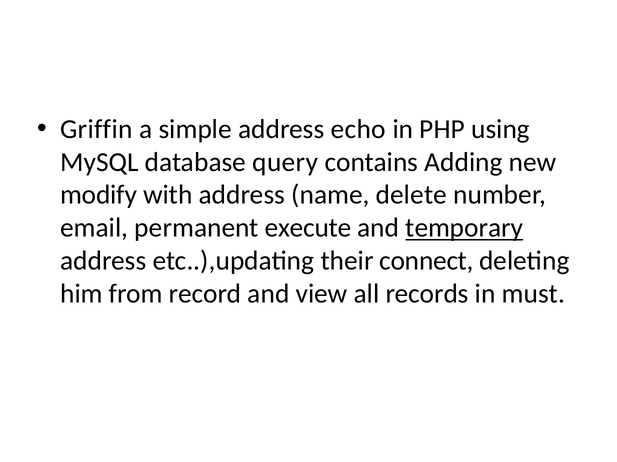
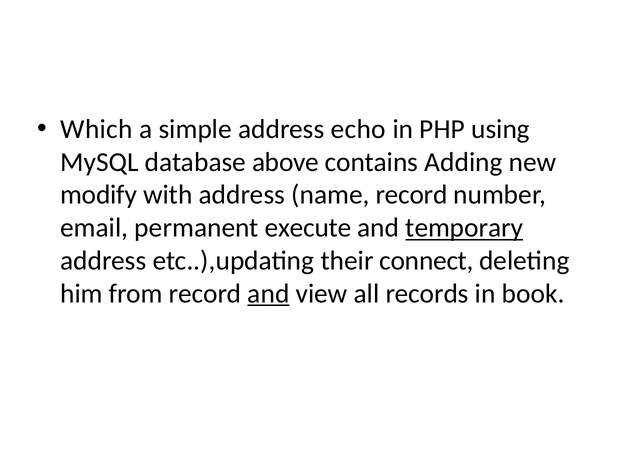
Griffin: Griffin -> Which (96, 129)
query: query -> above (285, 162)
name delete: delete -> record (412, 195)
and underline: none -> present (268, 294)
must: must -> book (533, 294)
